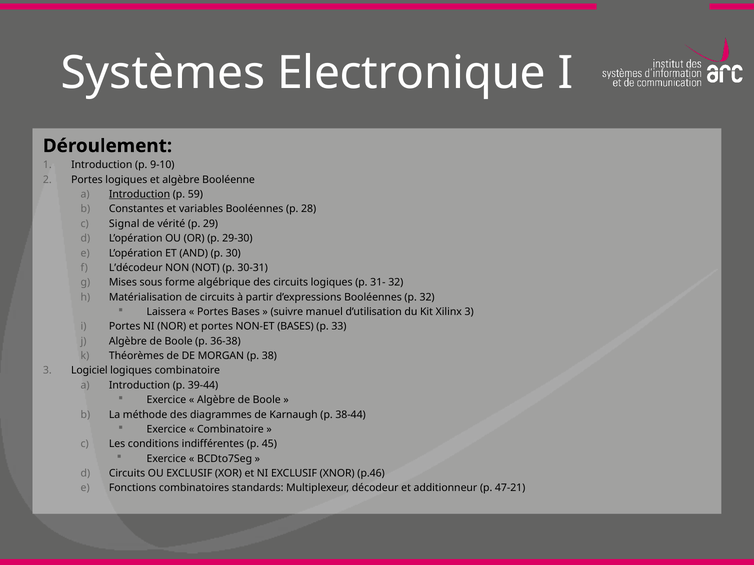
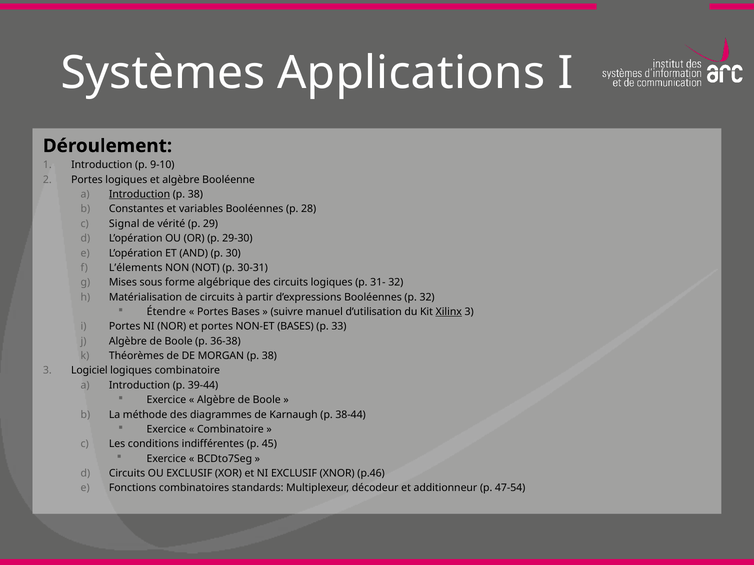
Electronique: Electronique -> Applications (411, 73)
59: 59 -> 38 (195, 195)
L’décodeur: L’décodeur -> L’élements (136, 268)
Laissera: Laissera -> Étendre (166, 312)
Xilinx underline: none -> present (449, 312)
47-21: 47-21 -> 47-54 (510, 488)
